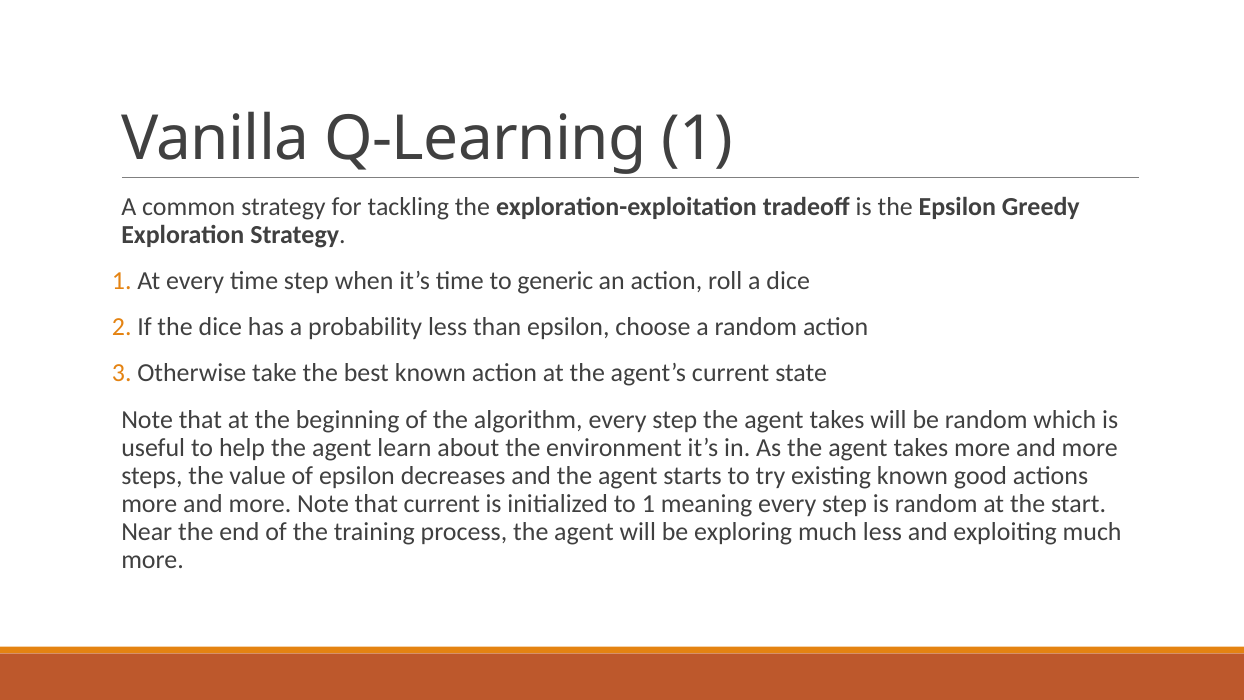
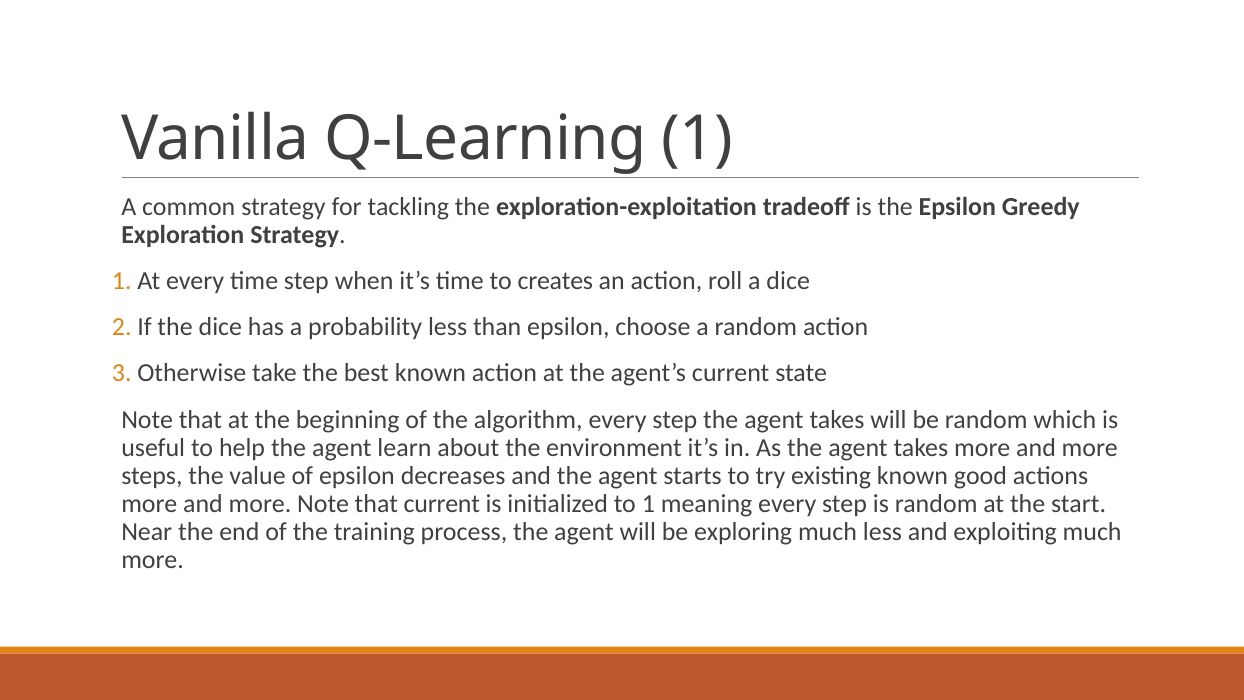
generic: generic -> creates (555, 281)
